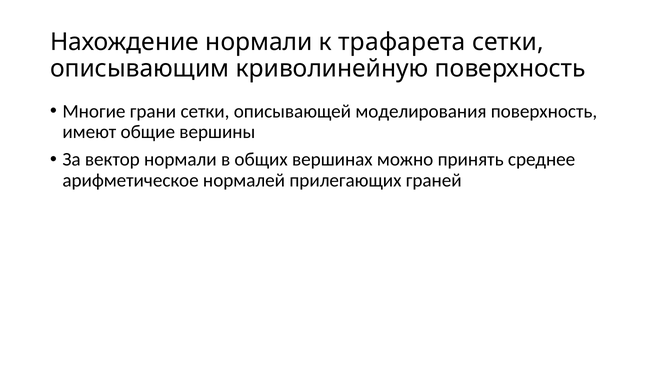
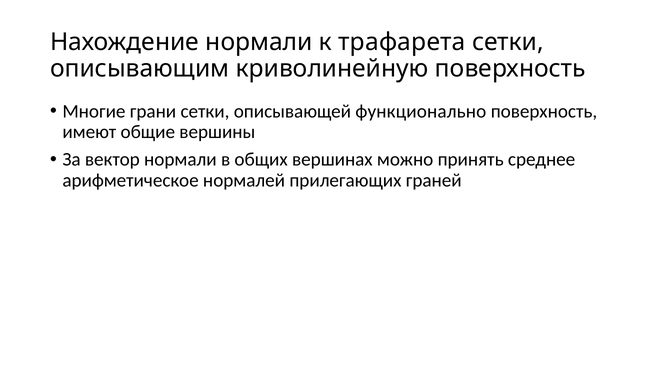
моделирования: моделирования -> функционально (421, 111)
